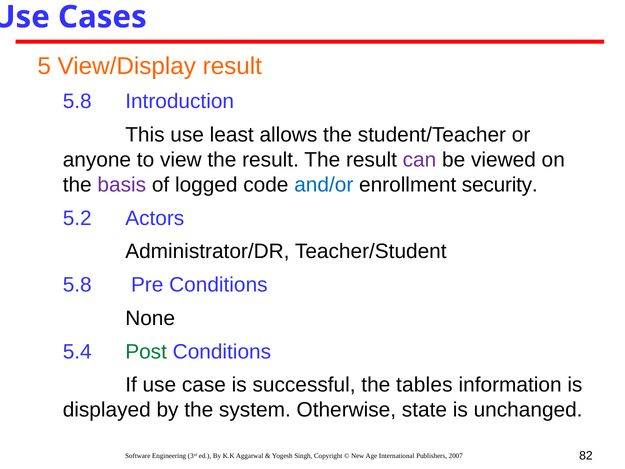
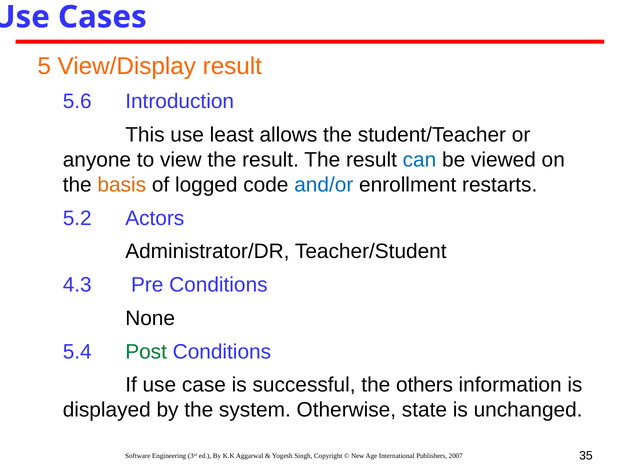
5.8: 5.8 -> 5.6 (77, 101)
can colour: purple -> blue (419, 160)
basis colour: purple -> orange (122, 185)
security: security -> restarts (500, 185)
5.8: 5.8 -> 4.3 (77, 285)
tables: tables -> others (425, 385)
82: 82 -> 35 (586, 455)
